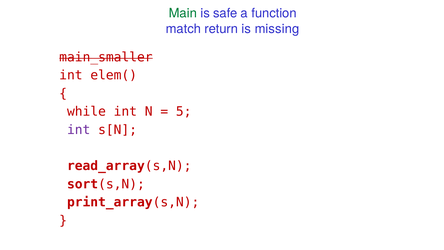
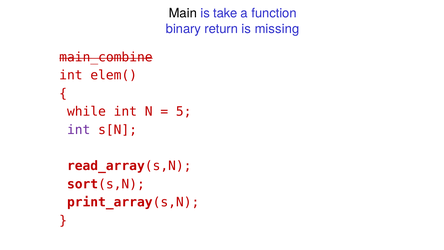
Main colour: green -> black (183, 13)
safe: safe -> take (225, 13)
match: match -> binary (183, 29)
main_smaller: main_smaller -> main_combine (106, 57)
